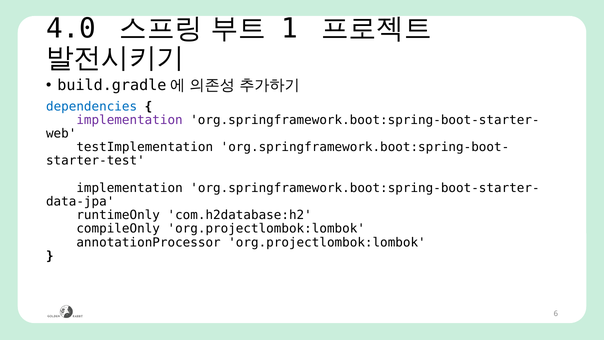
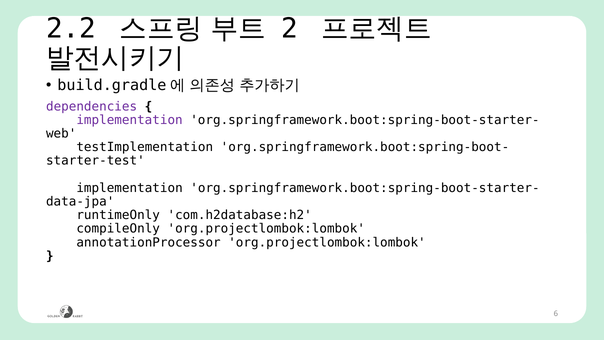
4.0: 4.0 -> 2.2 (71, 28)
1: 1 -> 2 (289, 28)
dependencies colour: blue -> purple (92, 106)
